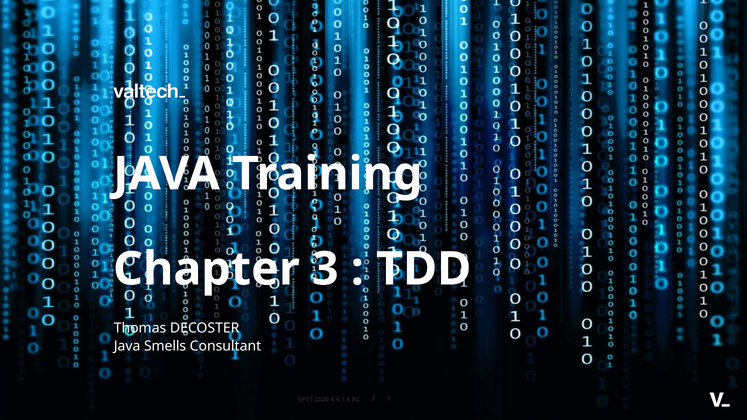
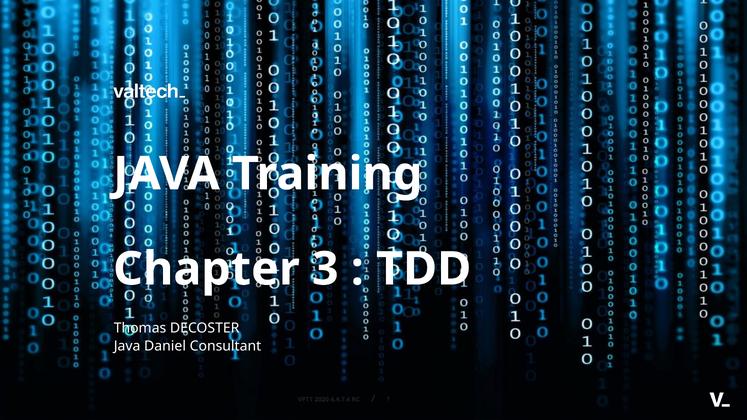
Smells: Smells -> Daniel (165, 346)
